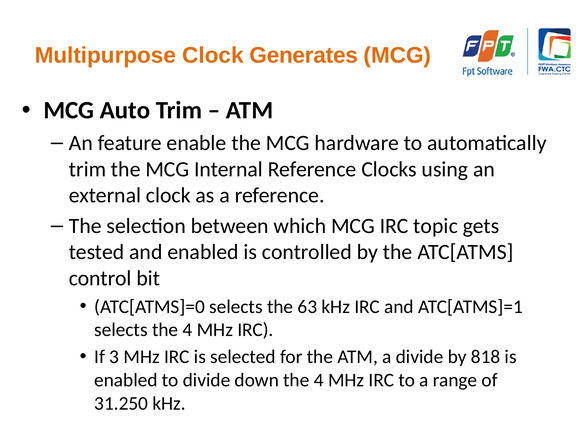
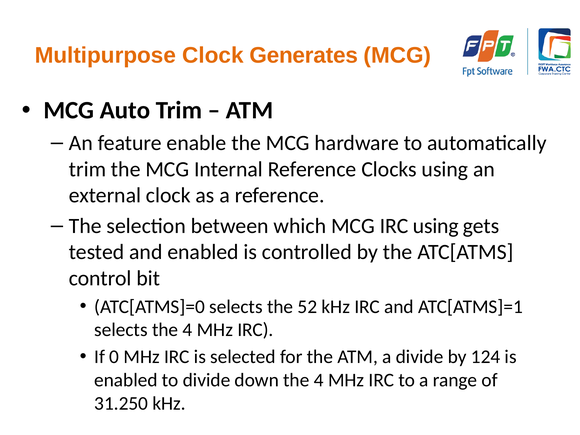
IRC topic: topic -> using (436, 226)
63: 63 -> 52 (307, 307)
3: 3 -> 0 (114, 357)
818: 818 -> 124 (486, 357)
